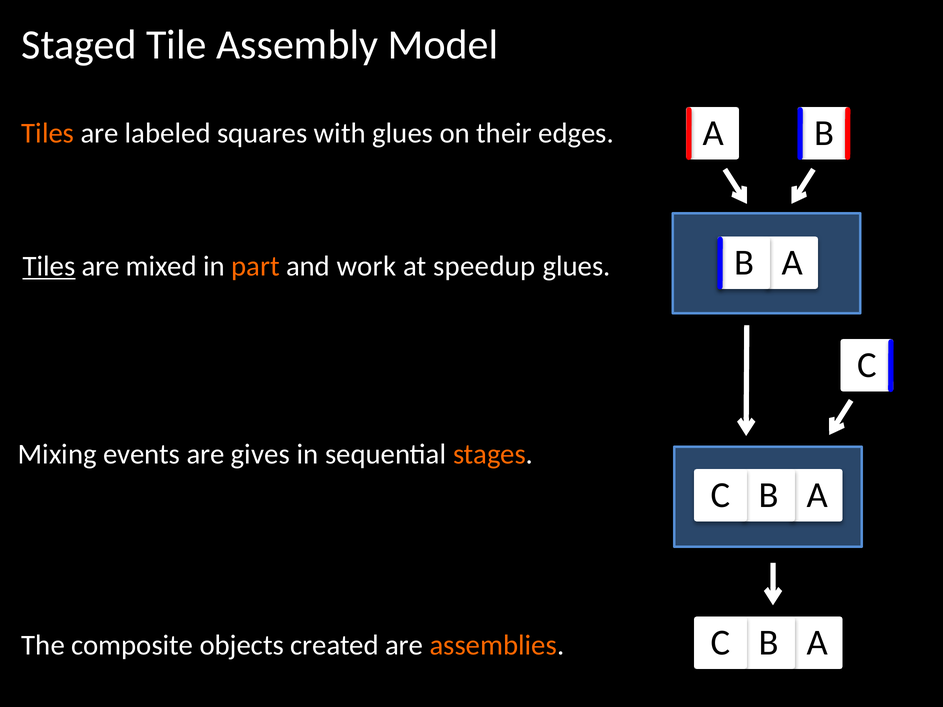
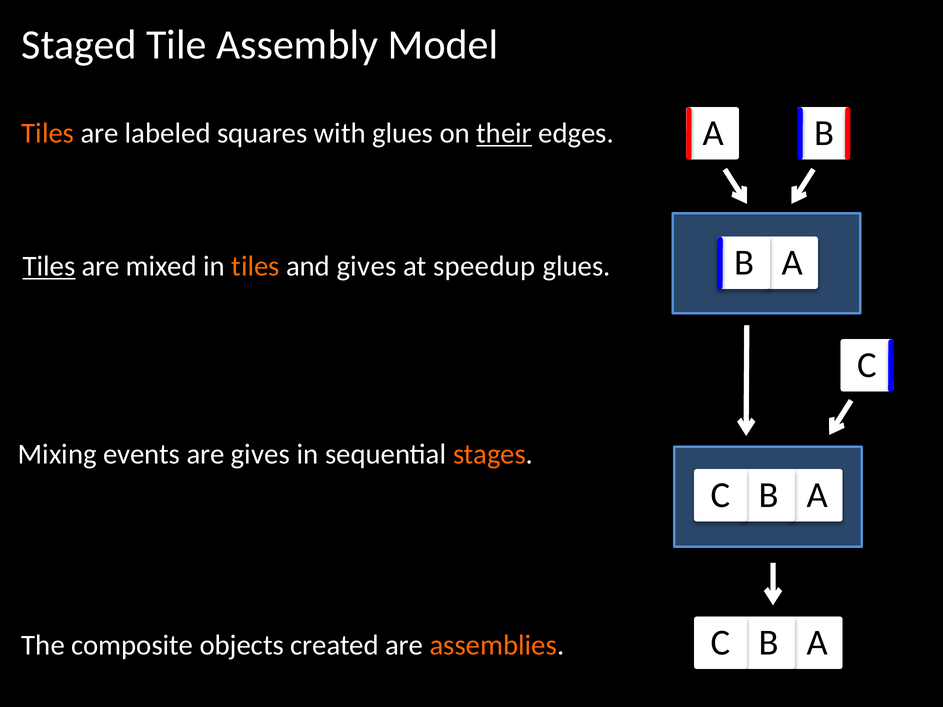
their underline: none -> present (504, 133)
in part: part -> tiles (256, 267)
and work: work -> gives (366, 267)
